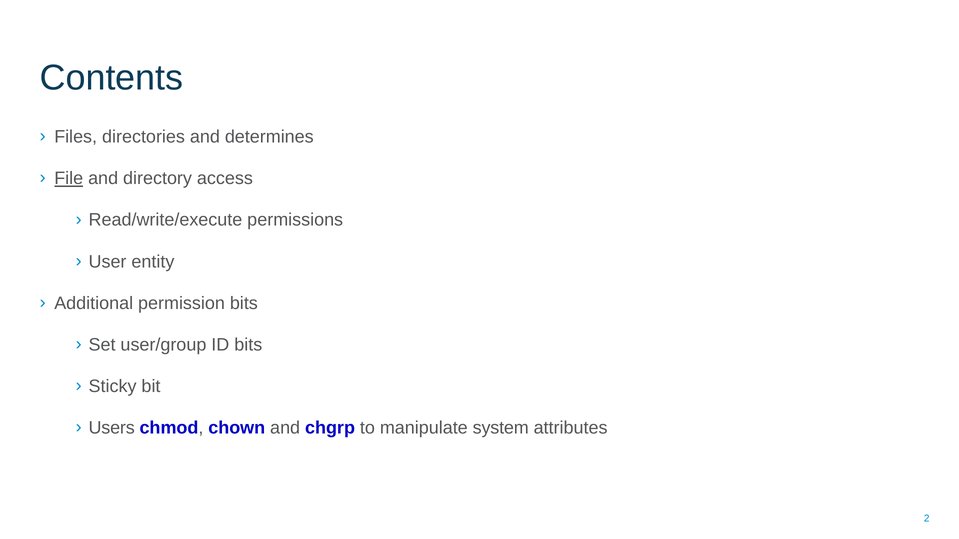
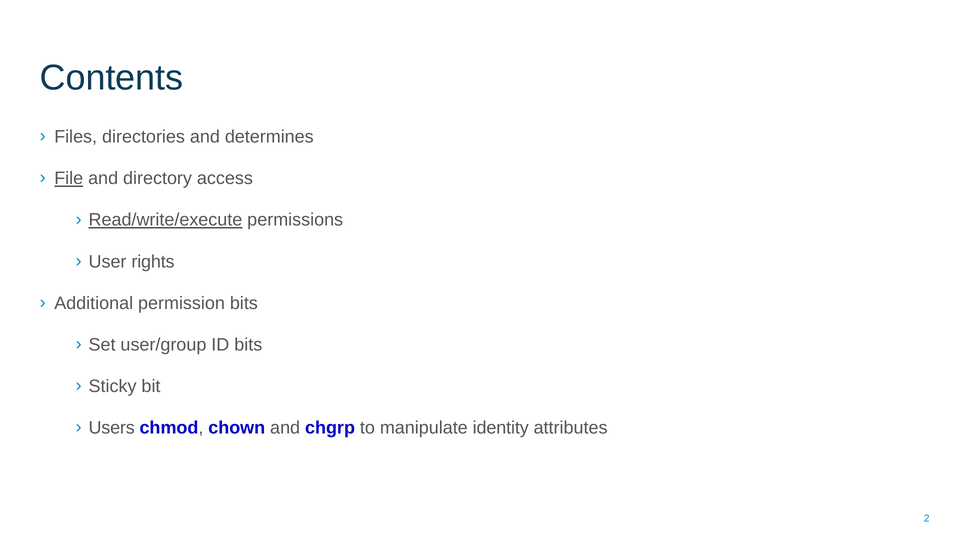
Read/write/execute underline: none -> present (165, 220)
entity: entity -> rights (153, 262)
system: system -> identity (501, 428)
